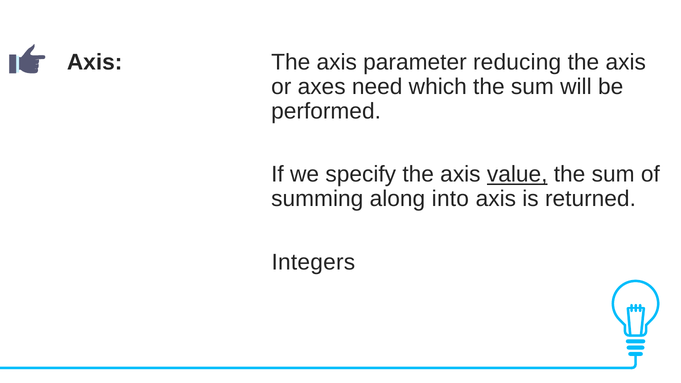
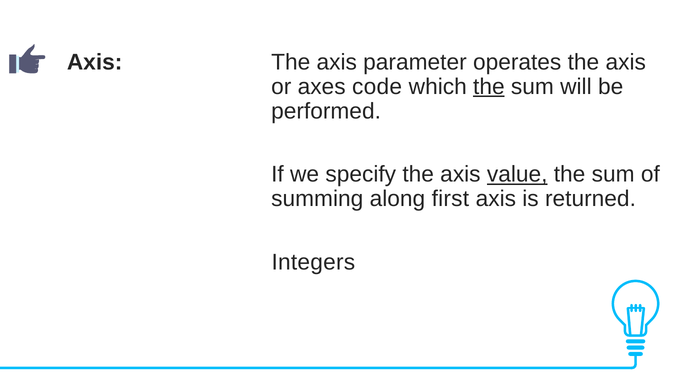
reducing: reducing -> operates (517, 62)
need: need -> code (377, 87)
the underline: none -> present (489, 87)
into: into -> first (450, 199)
